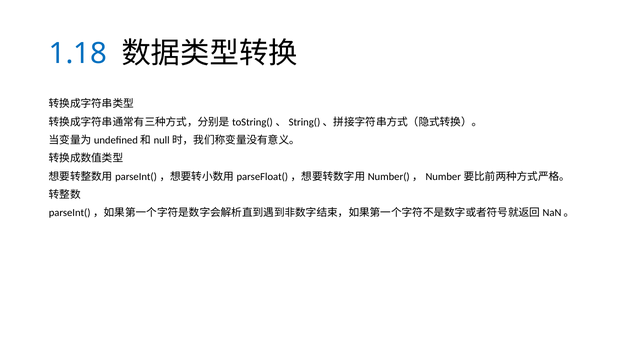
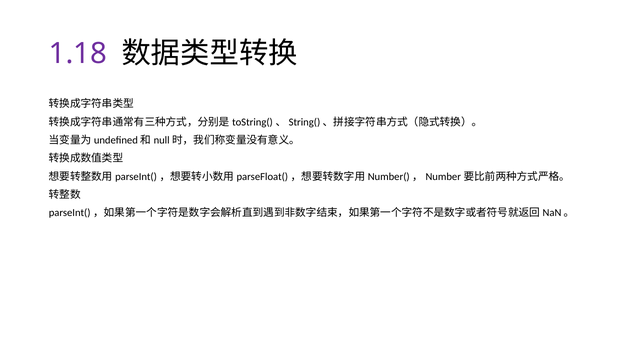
1.18 colour: blue -> purple (78, 54)
